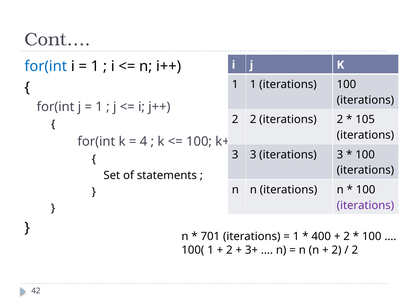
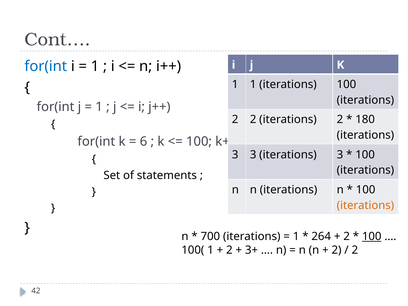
105: 105 -> 180 (365, 120)
4: 4 -> 6 (144, 142)
iterations colour: purple -> orange (365, 205)
701: 701 -> 700 (210, 236)
400: 400 -> 264 (321, 236)
100 underline: none -> present (372, 236)
